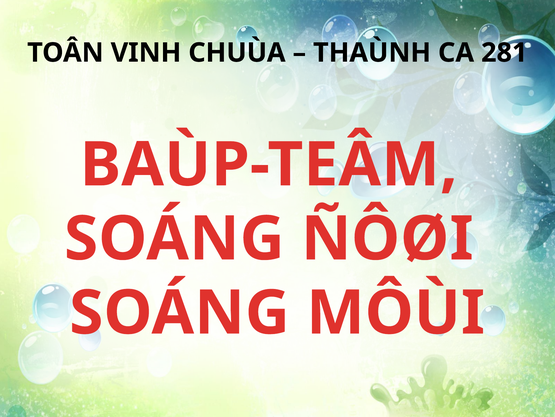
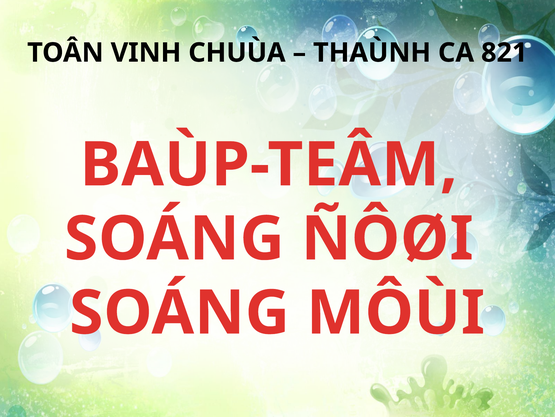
281: 281 -> 821 (504, 53)
